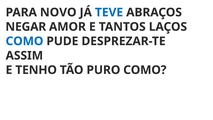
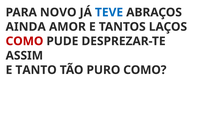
NEGAR: NEGAR -> AINDA (26, 27)
COMO colour: blue -> red (24, 41)
TENHO: TENHO -> TANTO (36, 70)
